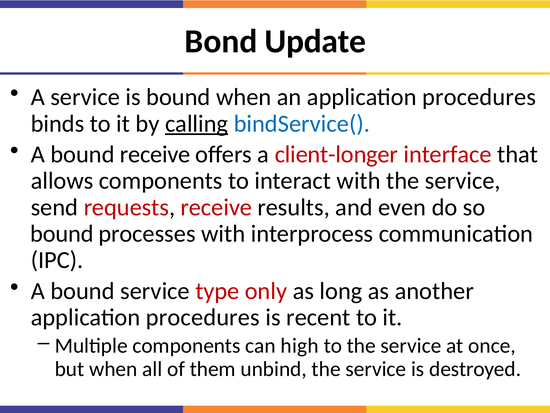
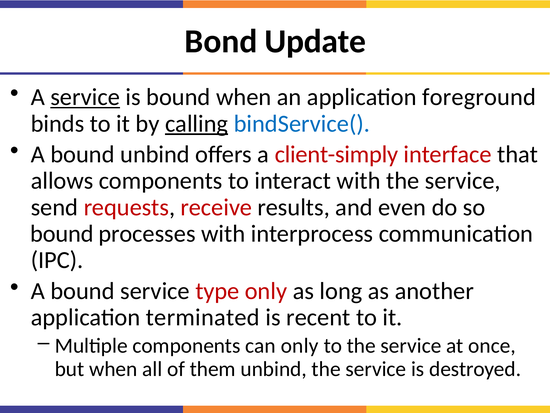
service underline: none -> present (85, 97)
an application procedures: procedures -> foreground (479, 97)
bound receive: receive -> unbind (155, 154)
client-longer: client-longer -> client-simply (336, 154)
procedures: procedures -> terminated (203, 317)
can high: high -> only (300, 345)
